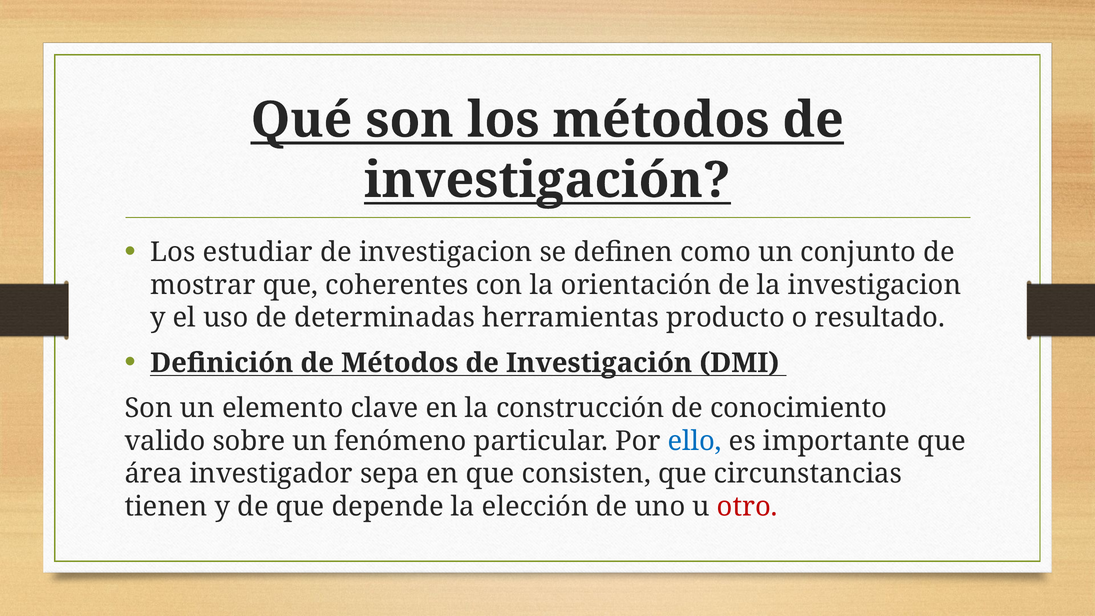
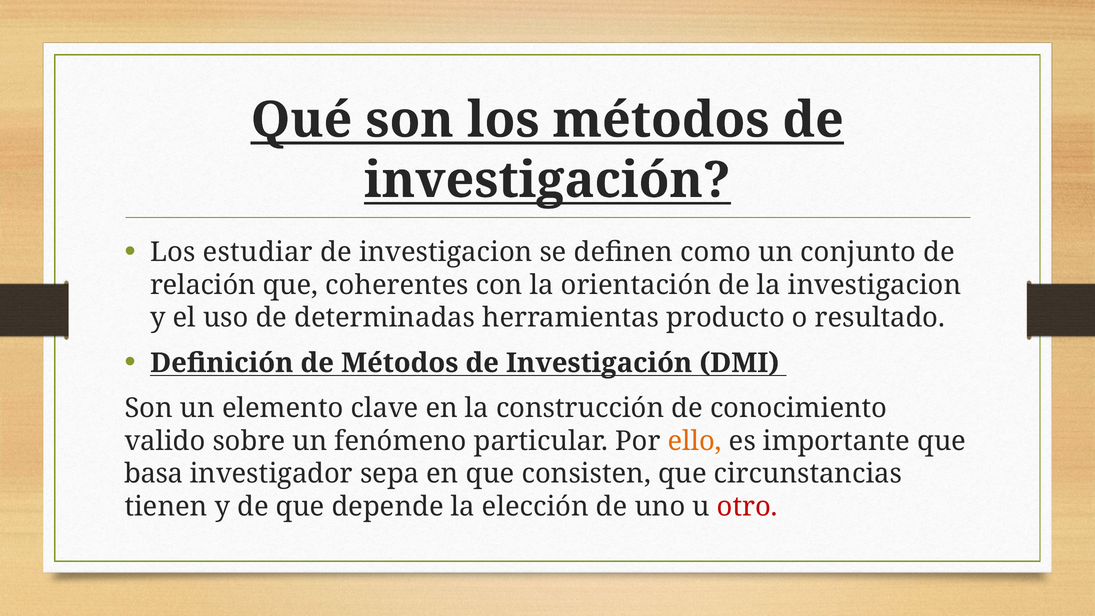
mostrar: mostrar -> relación (203, 285)
ello colour: blue -> orange (695, 441)
área: área -> basa (154, 474)
